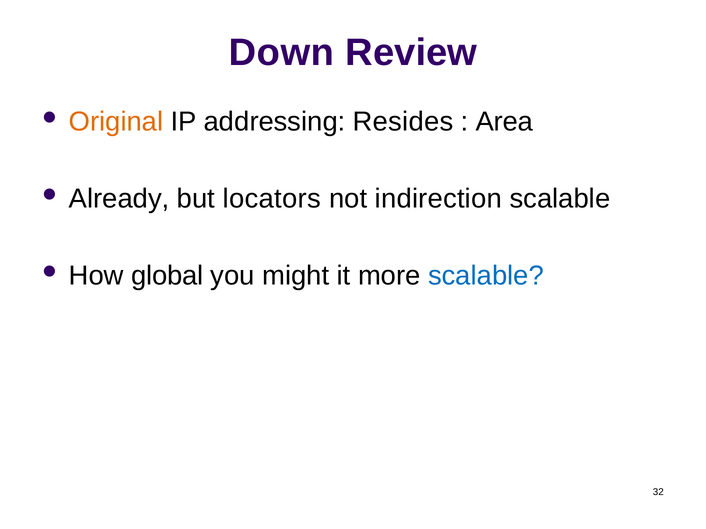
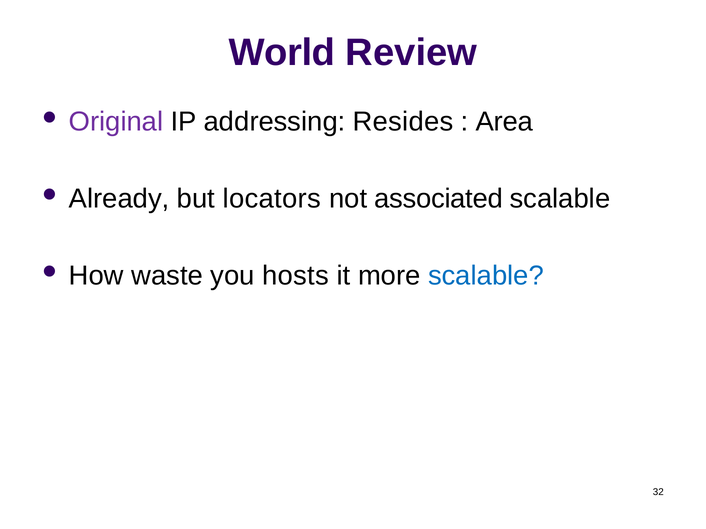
Down: Down -> World (282, 53)
Original colour: orange -> purple (116, 122)
indirection: indirection -> associated (439, 199)
global: global -> waste (167, 276)
might: might -> hosts (296, 276)
